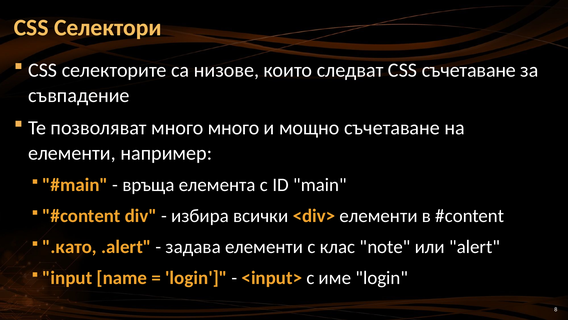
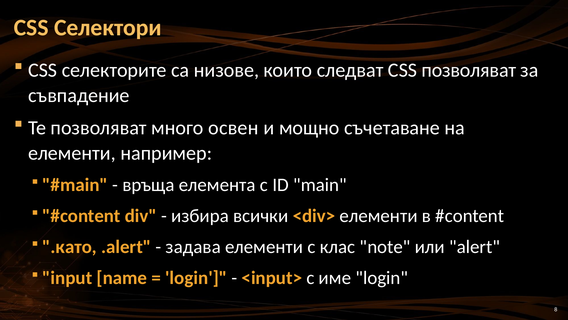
CSS съчетаване: съчетаване -> позволяват (469, 70)
много много: много -> освен (233, 128)
